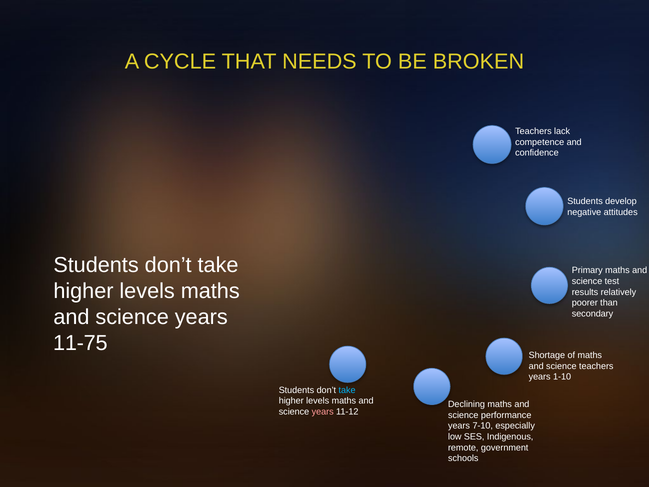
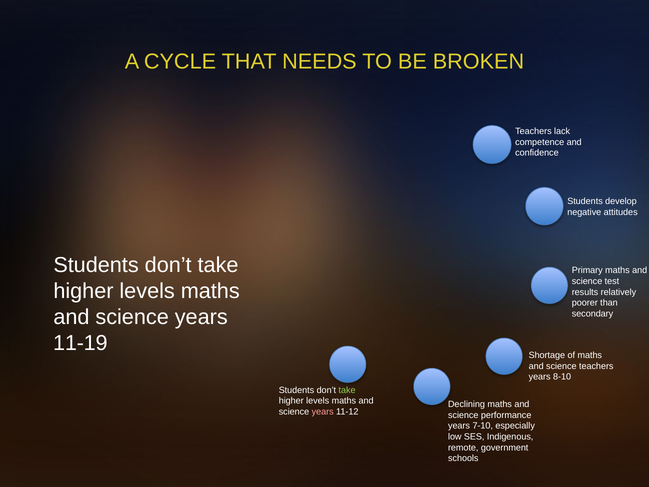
11-75: 11-75 -> 11-19 (80, 343)
1-10: 1-10 -> 8-10 (562, 377)
take colour: light blue -> light green (347, 390)
